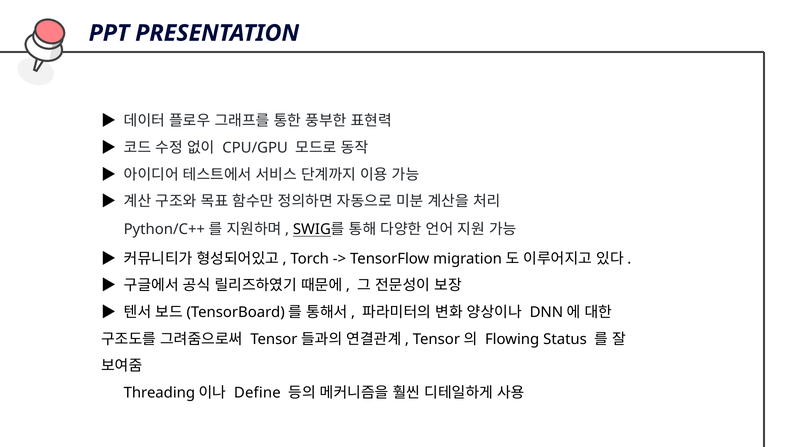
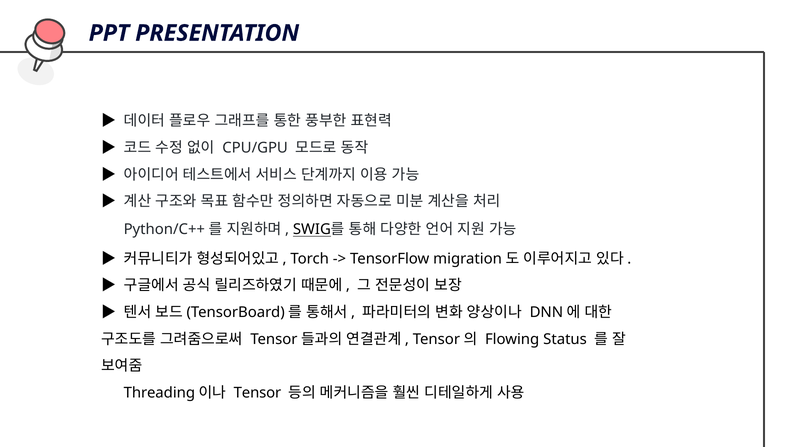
Define: Define -> Tensor (257, 393)
